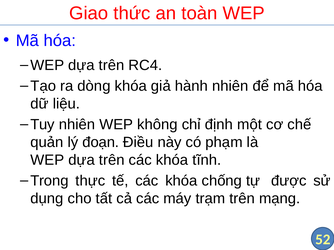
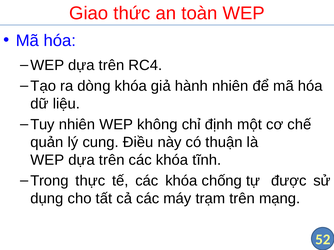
đoạn: đoạn -> cung (101, 142)
phạm: phạm -> thuận (224, 142)
